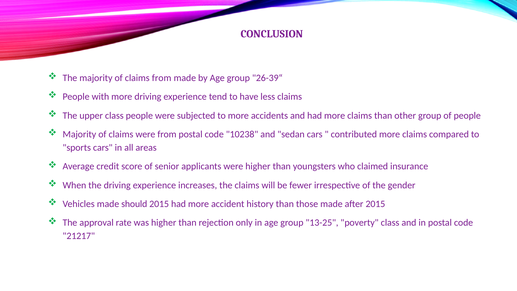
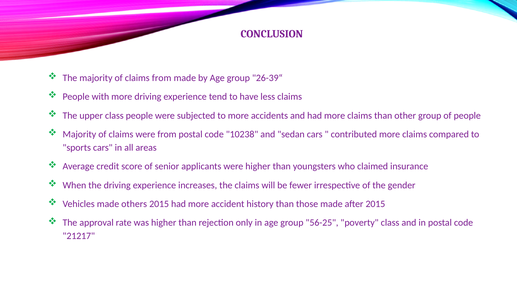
should: should -> others (134, 204)
13-25: 13-25 -> 56-25 (322, 223)
